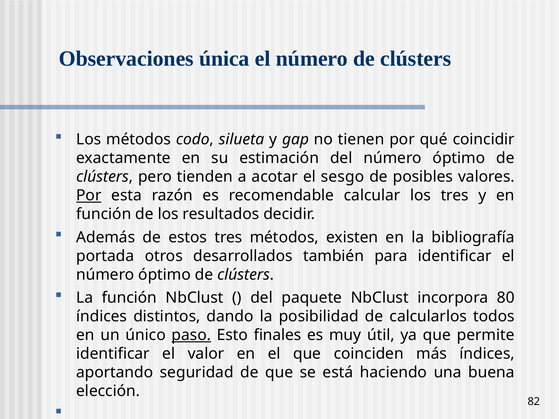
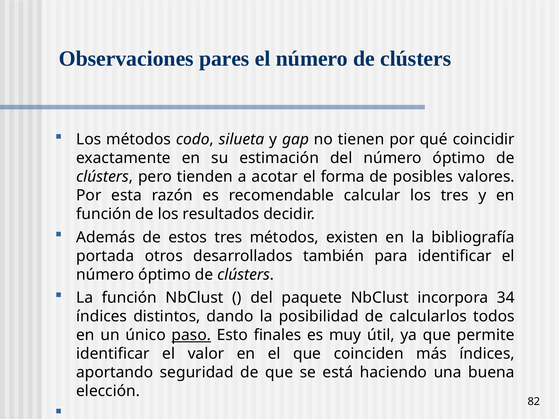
única: única -> pares (224, 59)
sesgo: sesgo -> forma (343, 177)
Por underline: present -> none (89, 196)
80: 80 -> 34 (506, 298)
